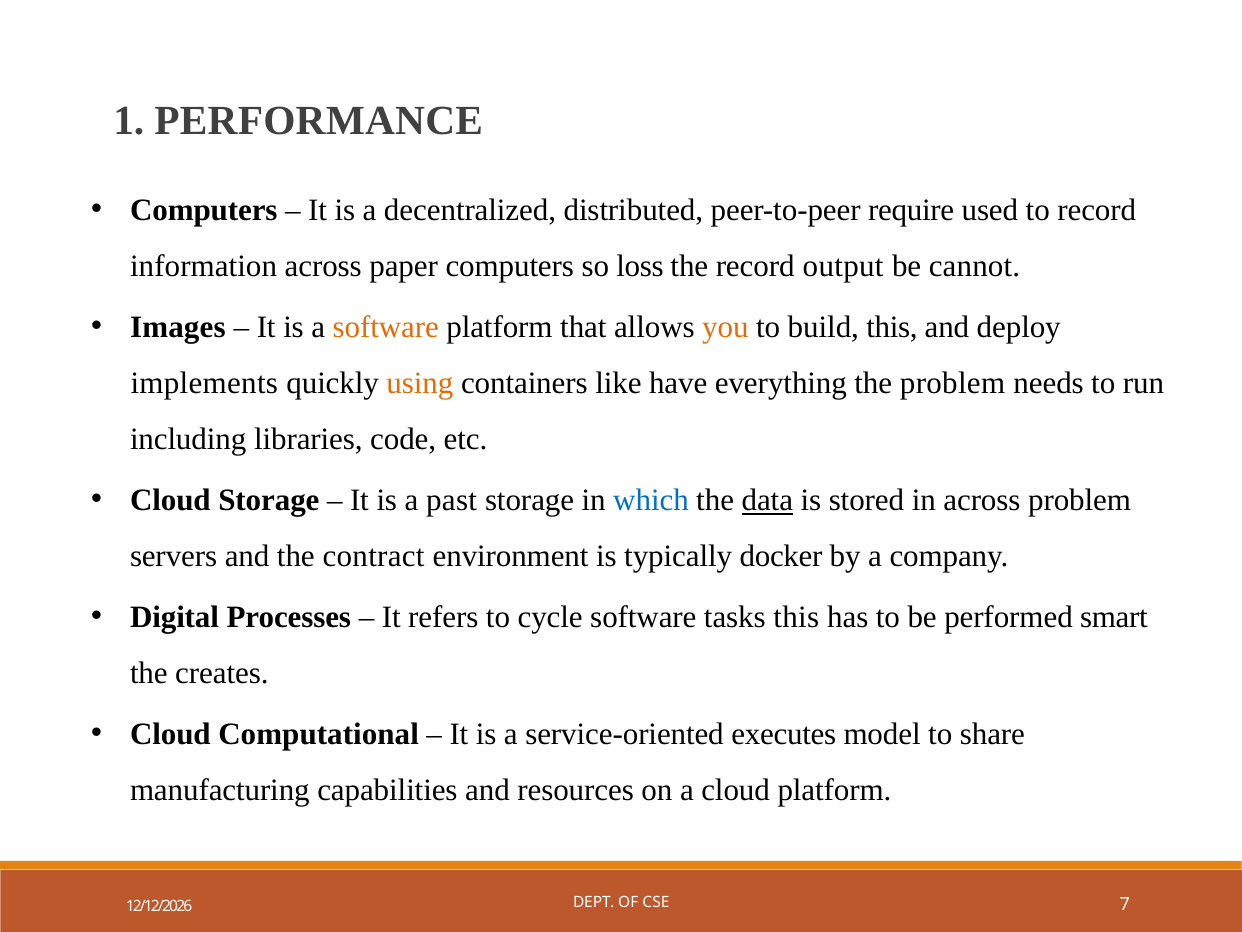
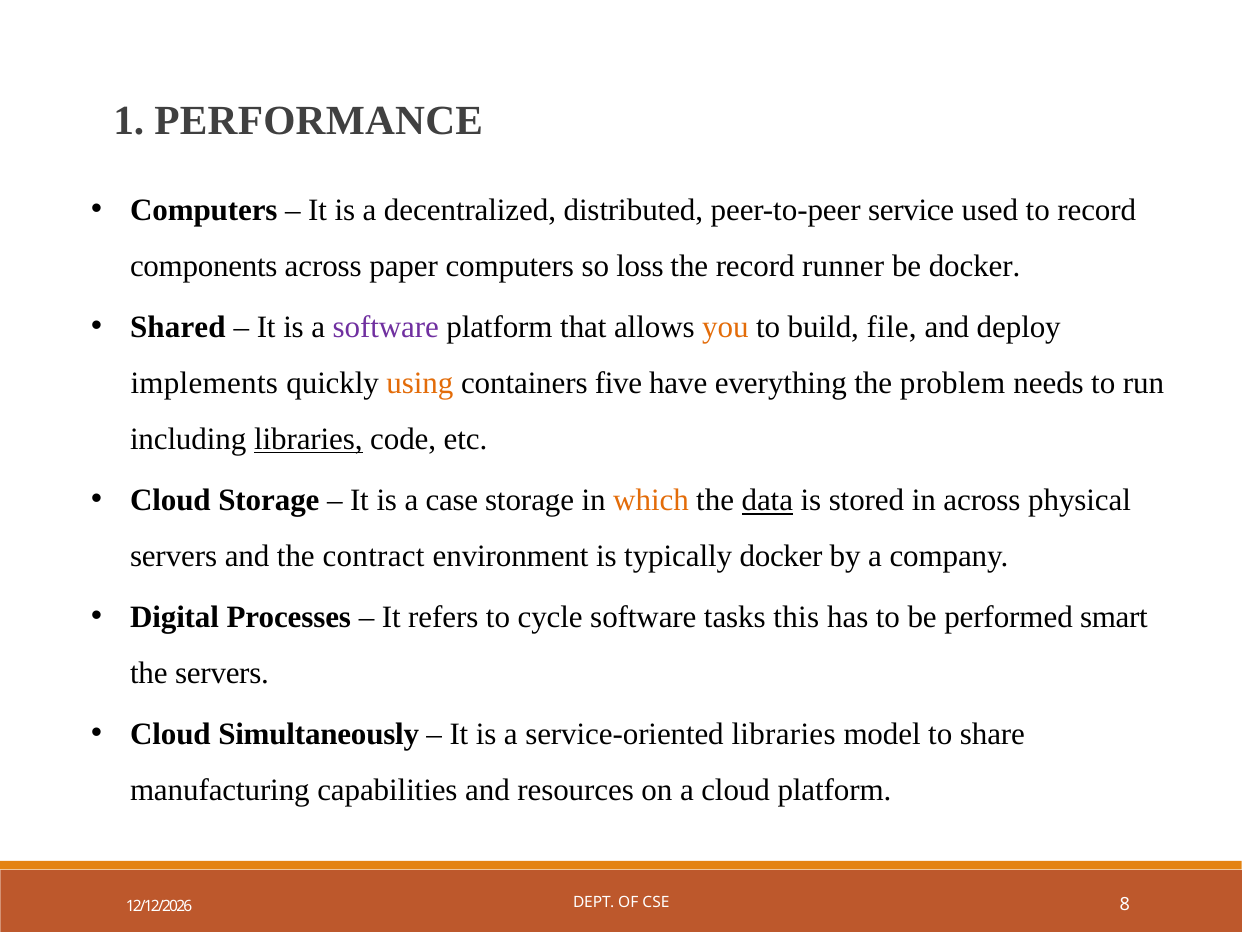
require: require -> service (911, 210)
information: information -> components (204, 266)
output: output -> runner (843, 266)
be cannot: cannot -> docker (975, 266)
Images: Images -> Shared (178, 327)
software colour: orange -> purple (386, 327)
build this: this -> file (892, 327)
like: like -> five (619, 383)
libraries underline: none -> present (308, 439)
past: past -> case (452, 500)
which colour: blue -> orange (651, 500)
across problem: problem -> physical (1080, 500)
the creates: creates -> servers (222, 673)
Computational: Computational -> Simultaneously (319, 734)
service-oriented executes: executes -> libraries (784, 734)
7: 7 -> 8 (1125, 904)
